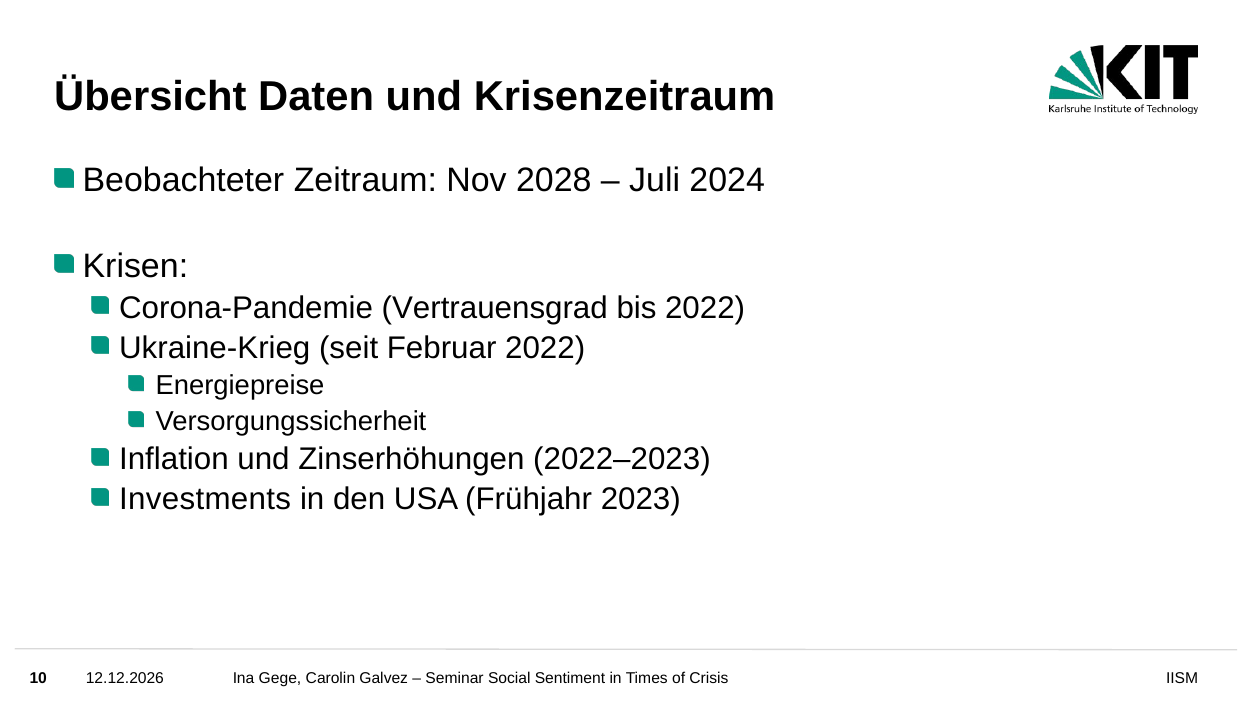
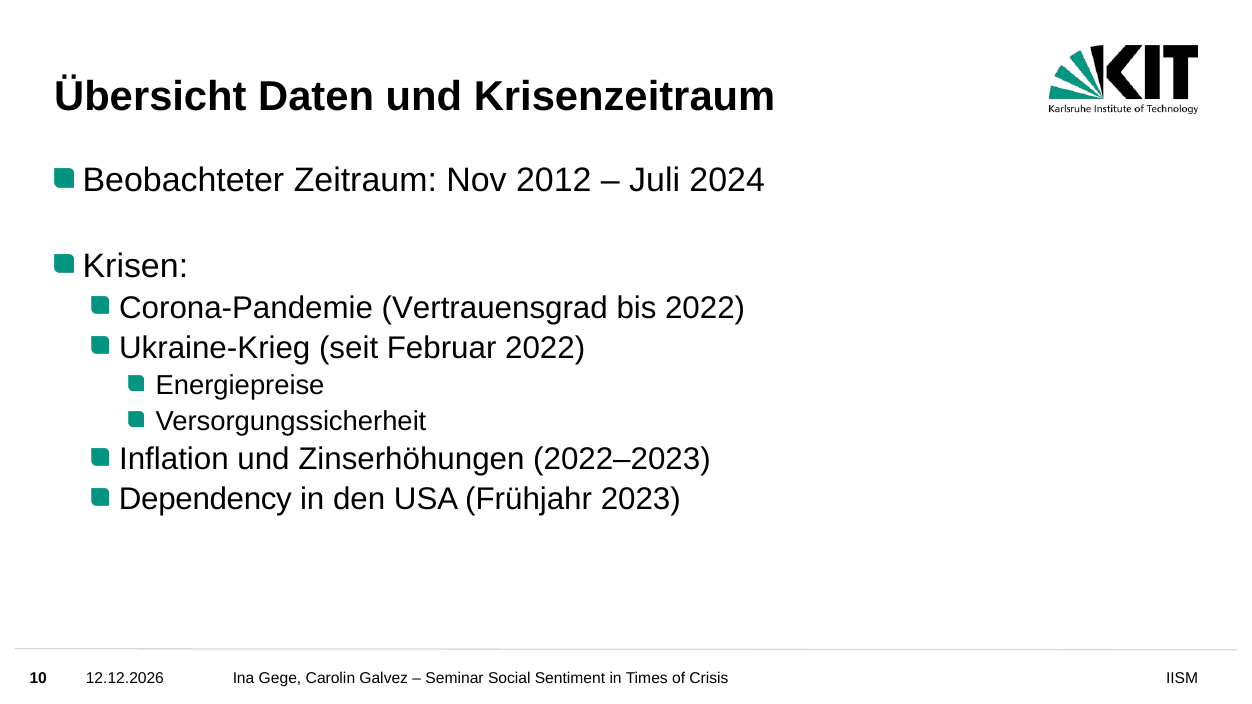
2028: 2028 -> 2012 (554, 181)
Investments: Investments -> Dependency (205, 500)
